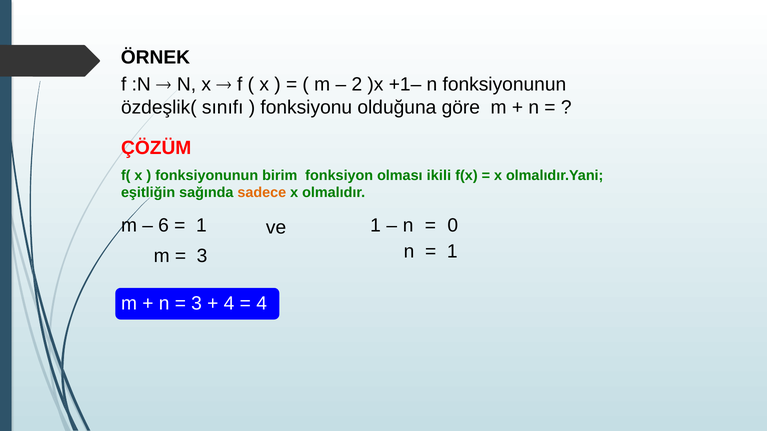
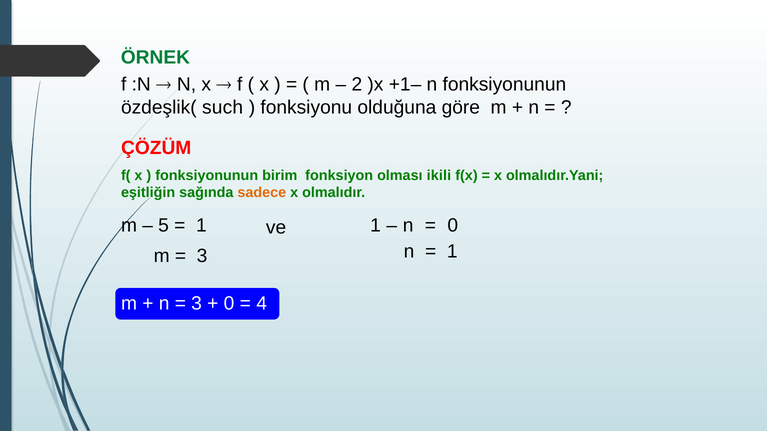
ÖRNEK colour: black -> green (155, 57)
sınıfı: sınıfı -> such (223, 108)
6: 6 -> 5 (164, 226)
4: 4 -> 0 (229, 304)
